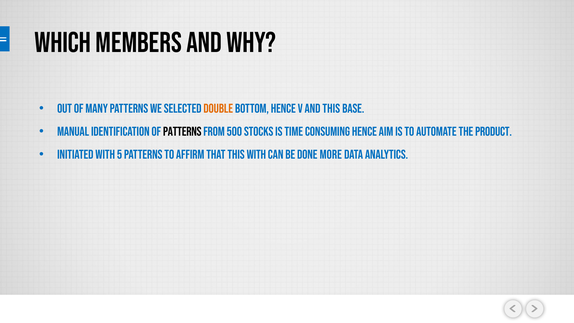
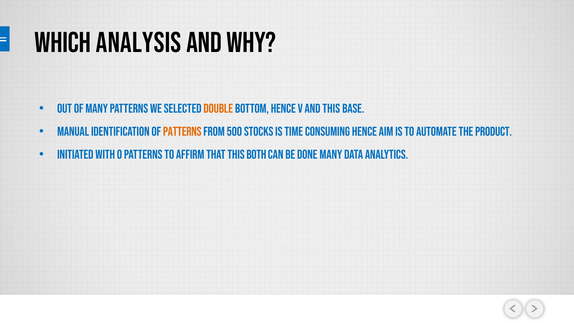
MEMBERS: MEMBERS -> ANALYSIS (139, 43)
patterns colour: black -> orange (182, 132)
5: 5 -> 0 (120, 155)
this with: with -> both (256, 155)
done more: more -> many (331, 155)
